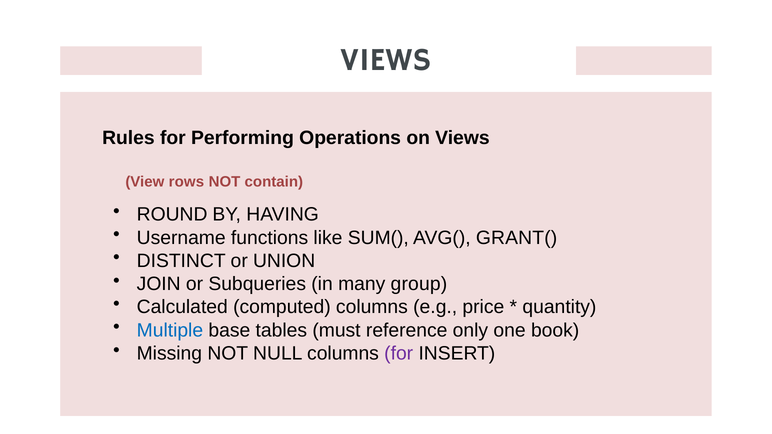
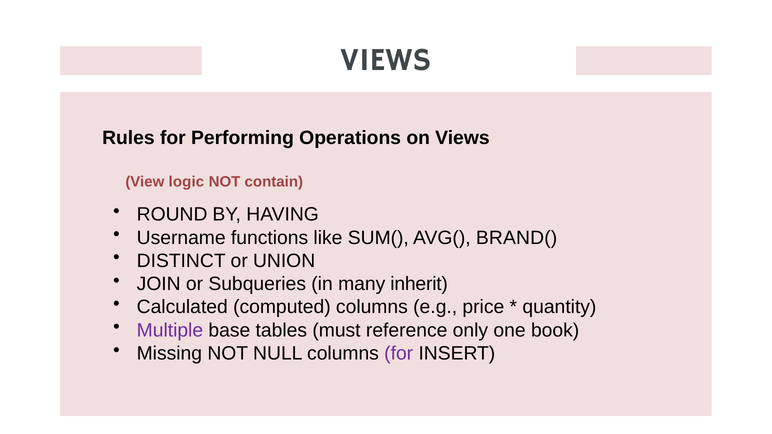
rows: rows -> logic (186, 182)
GRANT(: GRANT( -> BRAND( (517, 238)
group: group -> inherit (419, 284)
Multiple colour: blue -> purple (170, 330)
